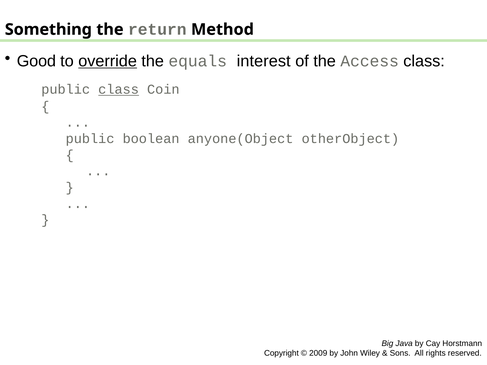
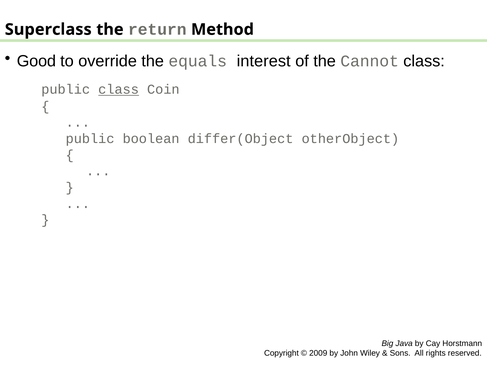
Something: Something -> Superclass (48, 29)
override underline: present -> none (108, 61)
Access: Access -> Cannot (370, 61)
anyone(Object: anyone(Object -> differ(Object (241, 139)
